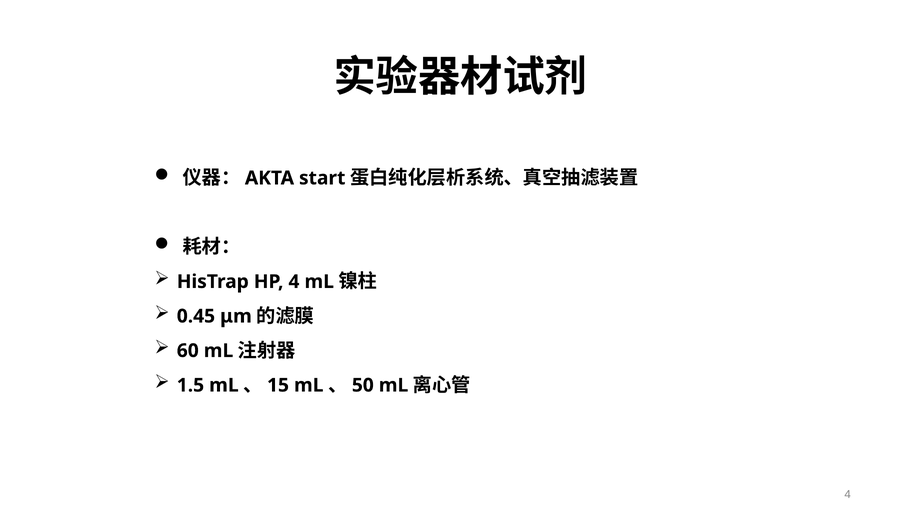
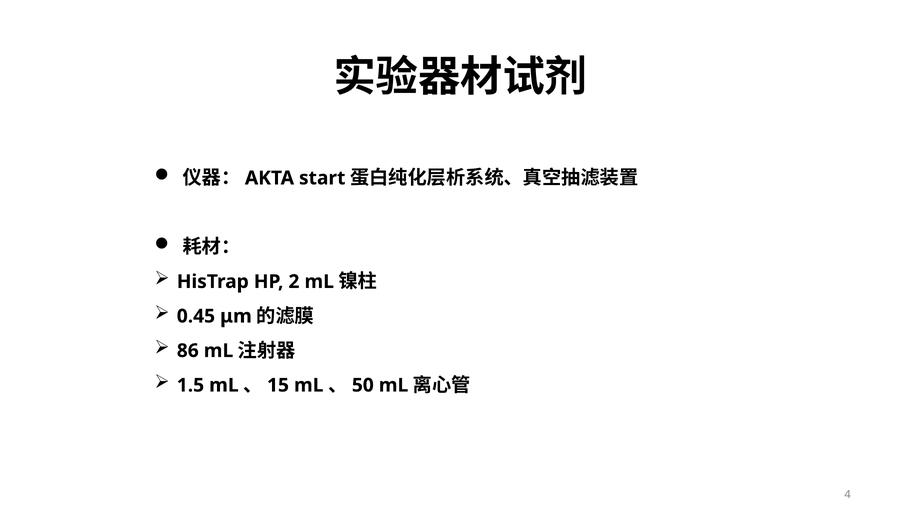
HP 4: 4 -> 2 (294, 282)
60: 60 -> 86 (188, 351)
